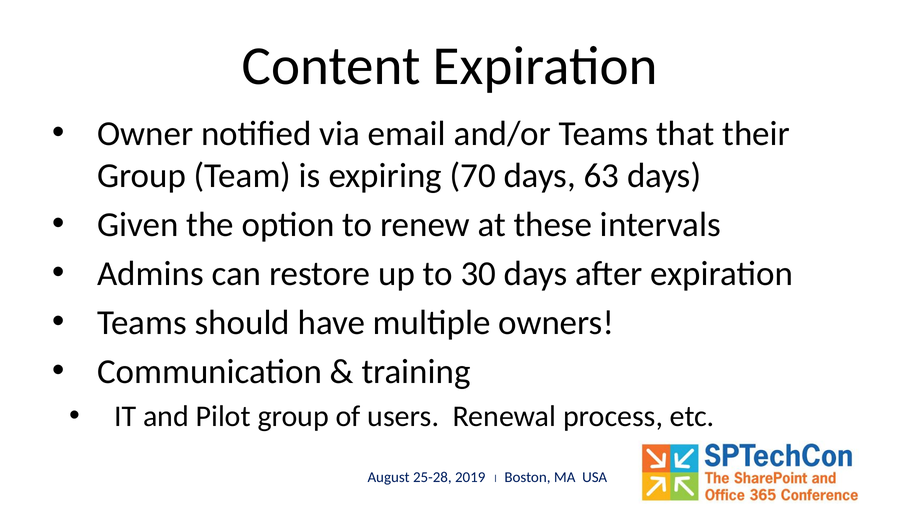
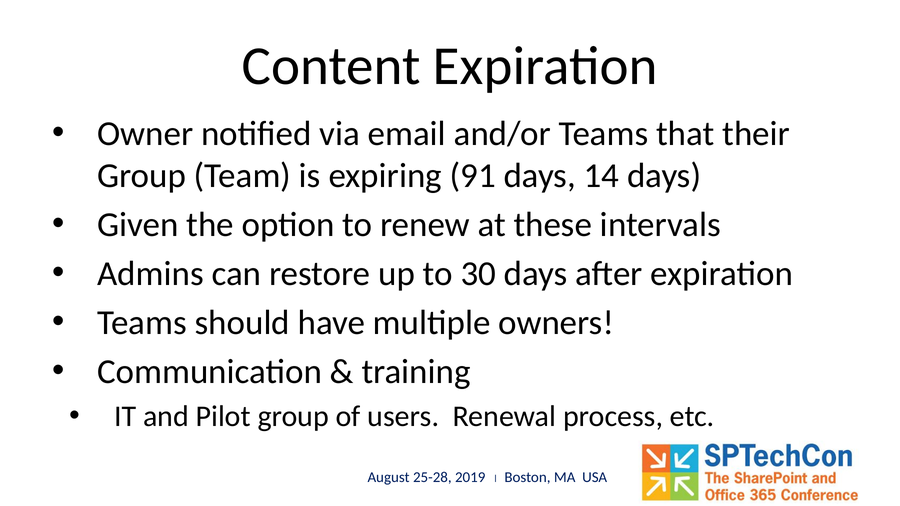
70: 70 -> 91 (473, 176)
63: 63 -> 14 (601, 176)
